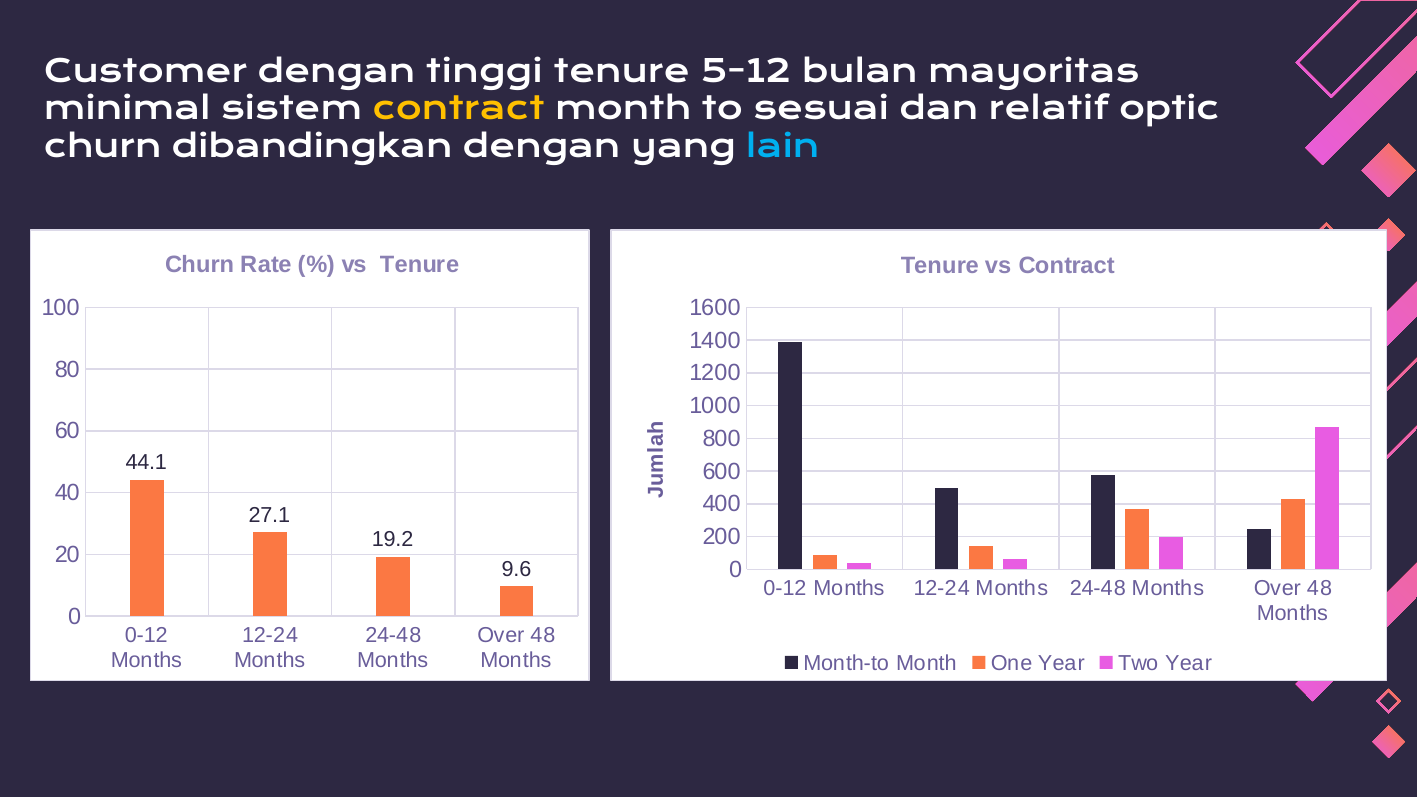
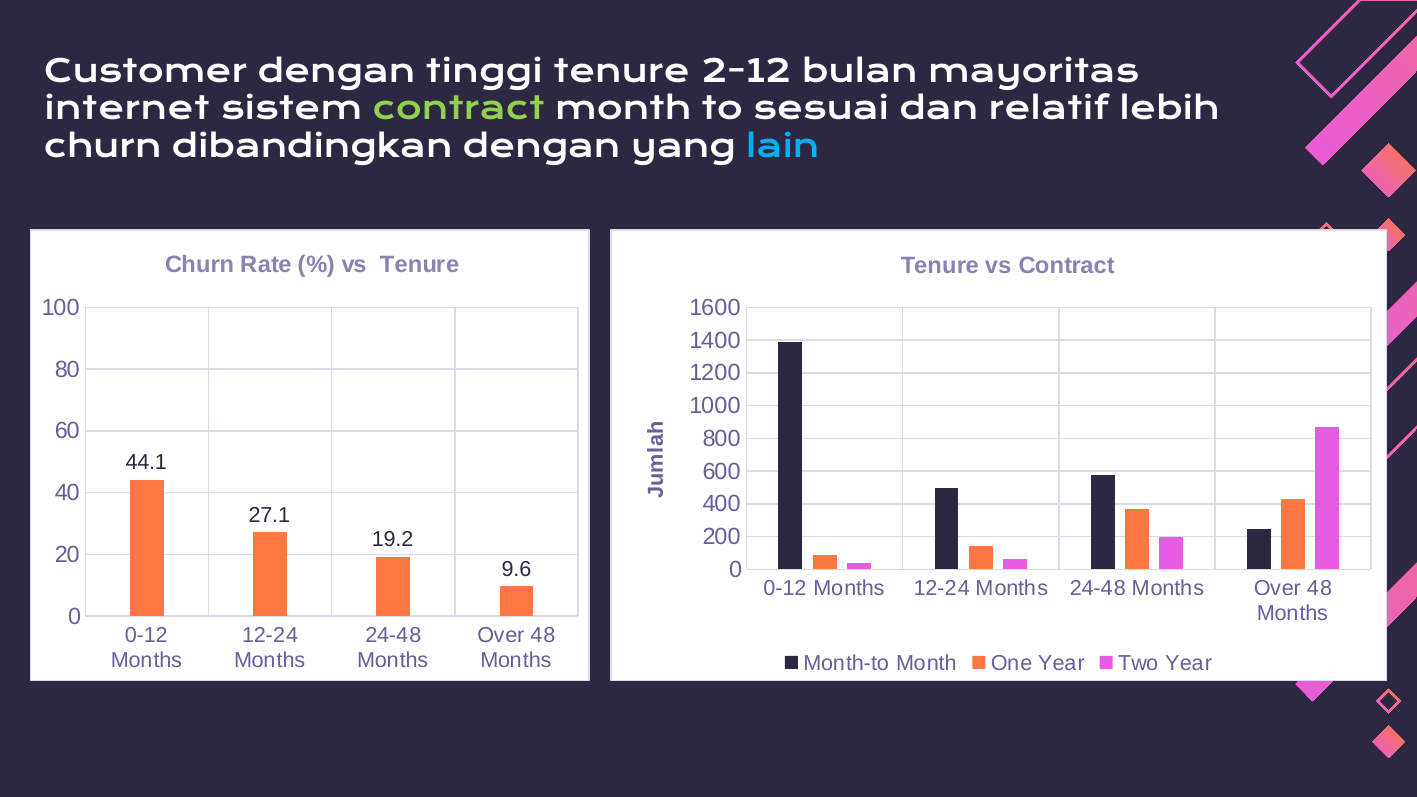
5-12: 5-12 -> 2-12 (746, 72)
minimal: minimal -> internet (127, 110)
contract colour: yellow -> light green (459, 110)
optic: optic -> lebih (1169, 110)
